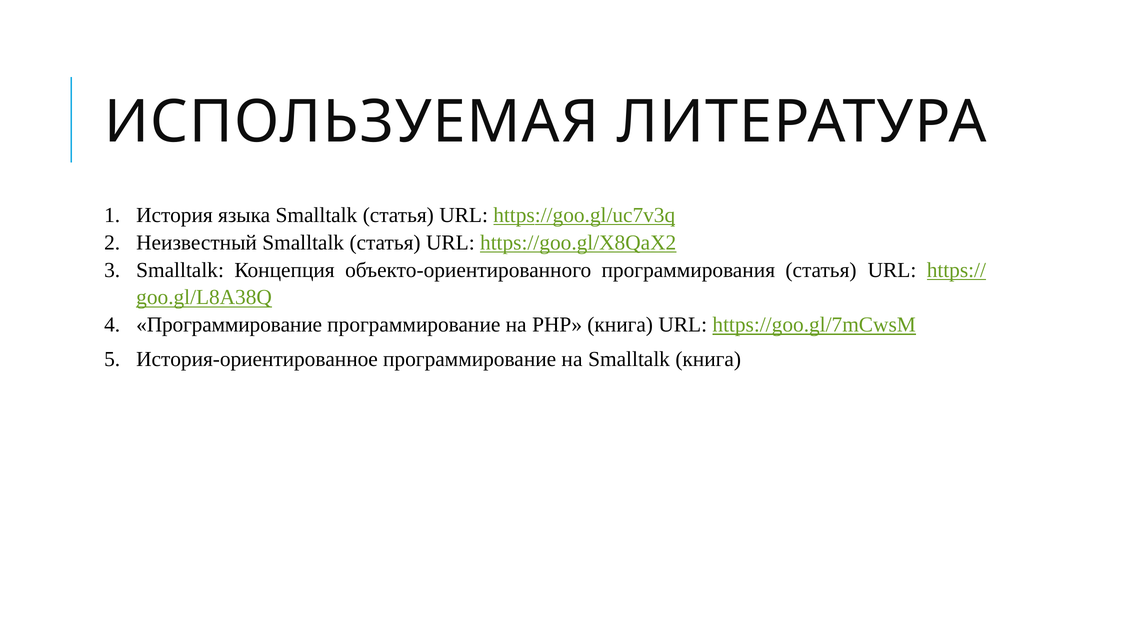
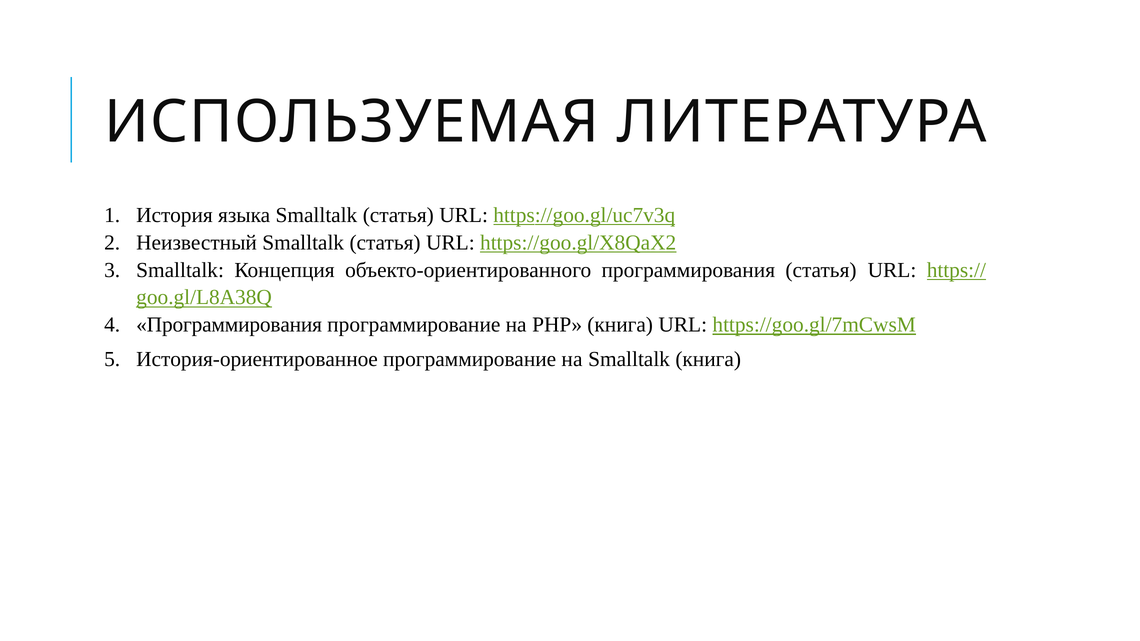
Программирование: Программирование -> Программирования (229, 325)
